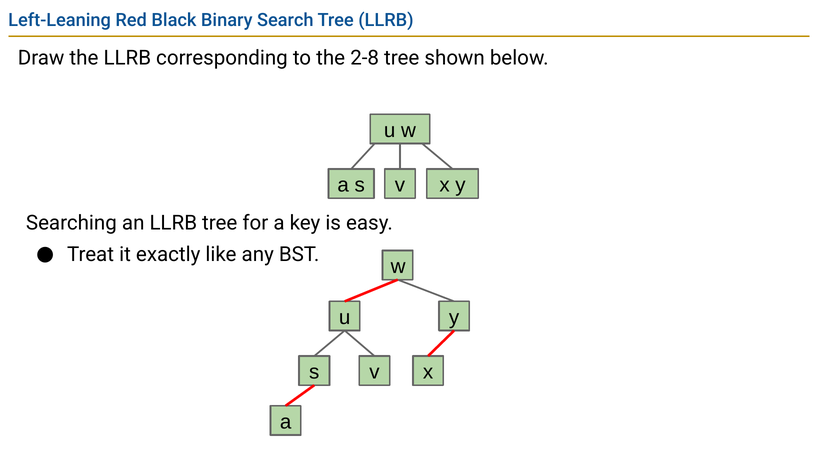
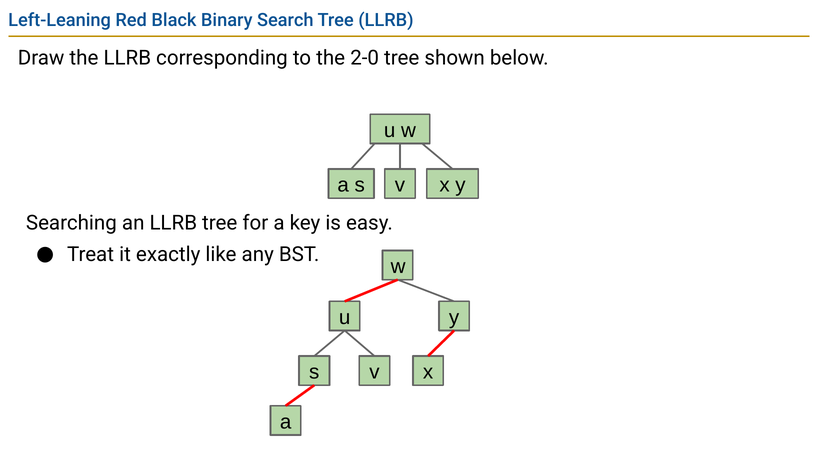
2-8: 2-8 -> 2-0 (365, 58)
